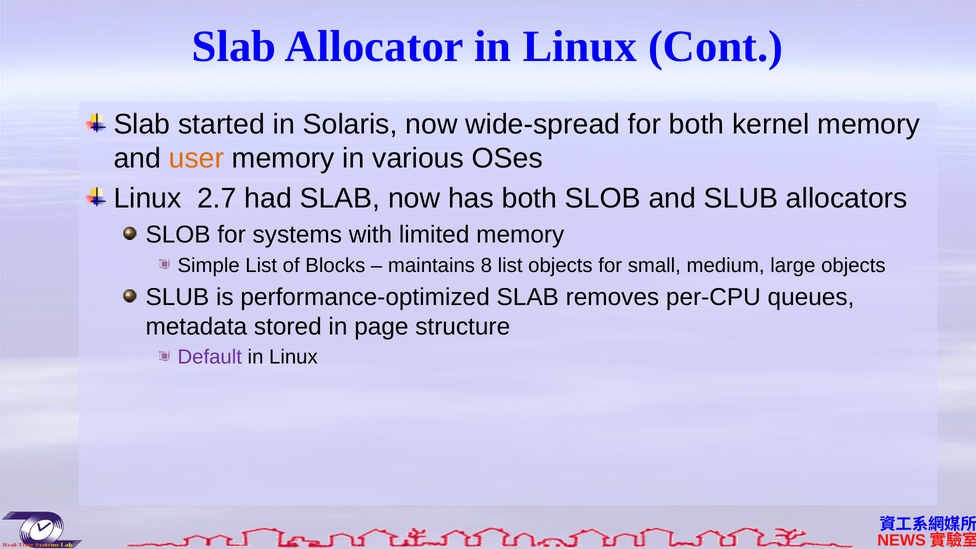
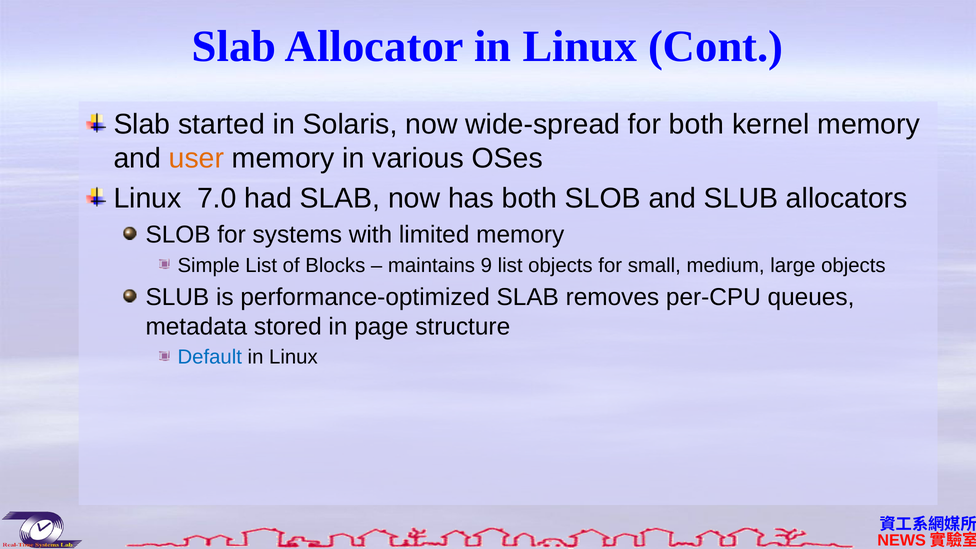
2.7: 2.7 -> 7.0 (217, 198)
8: 8 -> 9 (486, 265)
Default colour: purple -> blue (210, 357)
